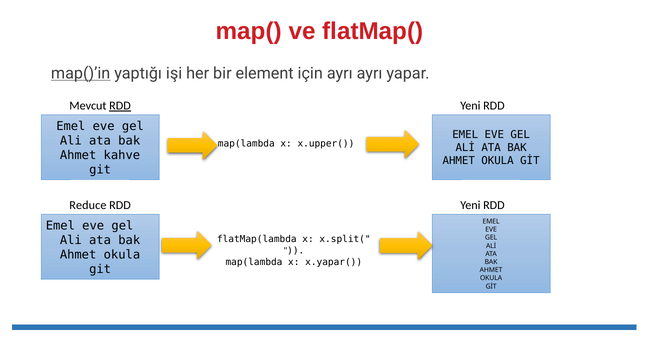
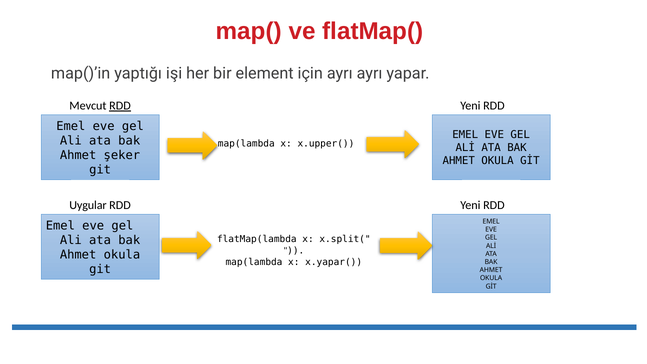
map()’in underline: present -> none (81, 73)
kahve: kahve -> şeker (122, 155)
Reduce: Reduce -> Uygular (88, 205)
